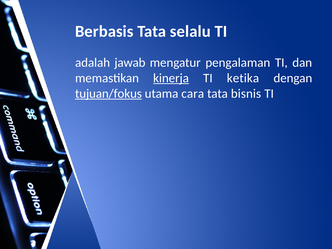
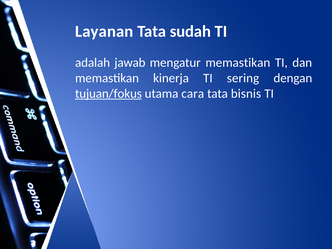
Berbasis: Berbasis -> Layanan (104, 31)
selalu: selalu -> sudah (190, 31)
mengatur pengalaman: pengalaman -> memastikan (238, 63)
kinerja underline: present -> none (171, 78)
ketika: ketika -> sering (243, 78)
